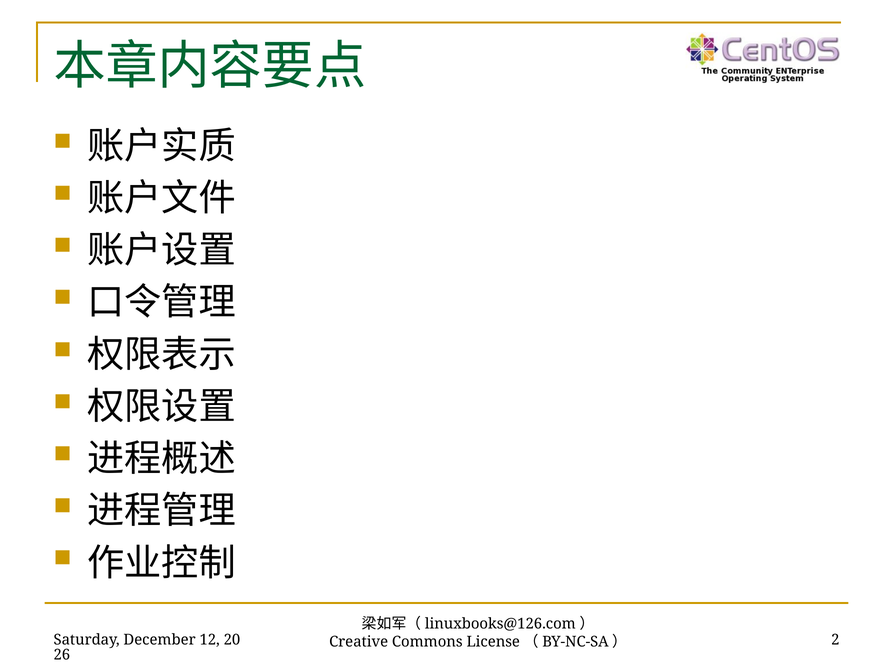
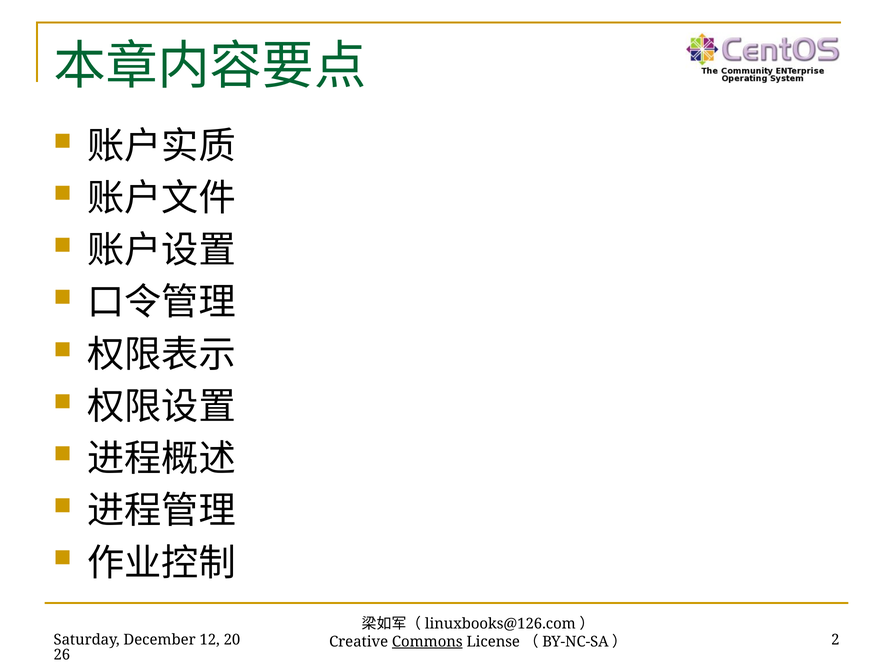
Commons underline: none -> present (427, 641)
